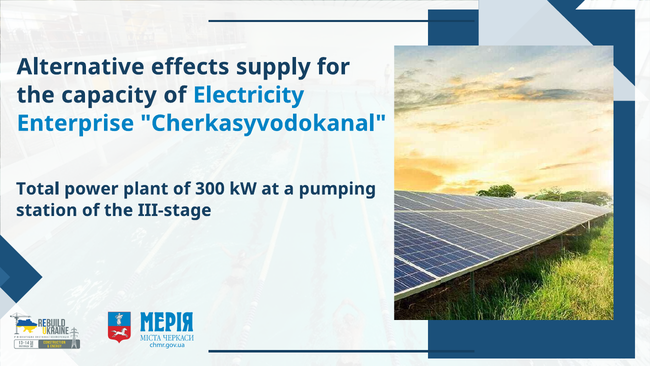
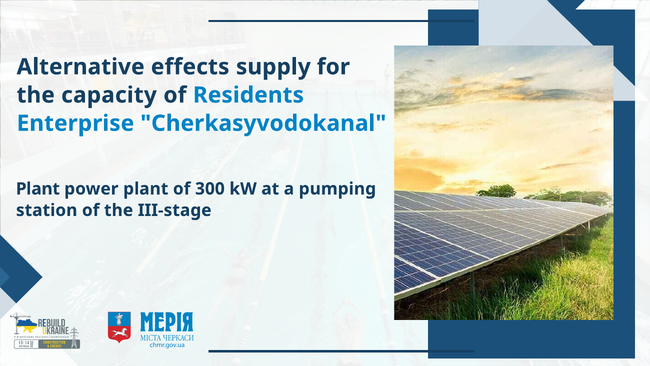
Electricity: Electricity -> Residents (248, 95)
Total: Total -> Plant (38, 189)
